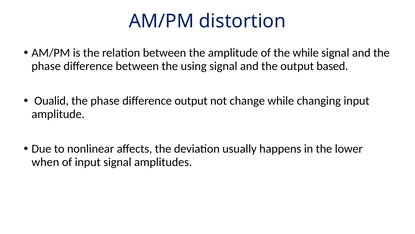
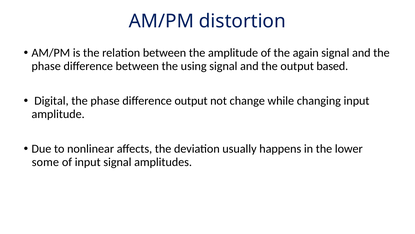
the while: while -> again (306, 53)
Oualid: Oualid -> Digital (51, 101)
when: when -> some (45, 162)
